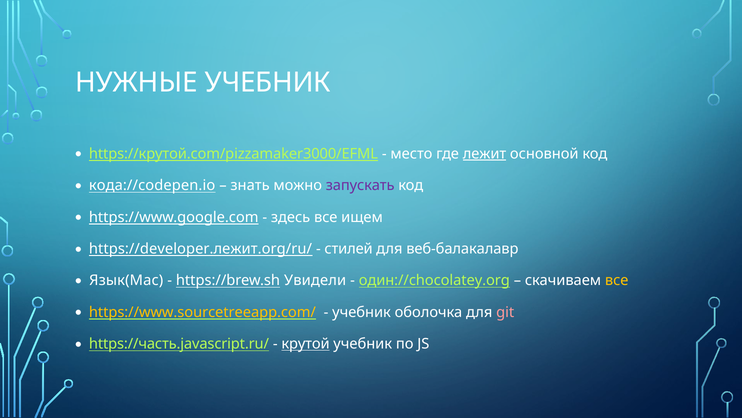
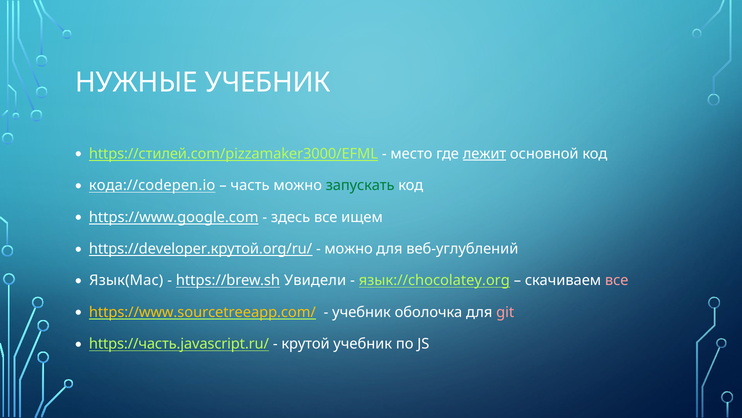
https://крутой.com/pizzamaker3000/EFML: https://крутой.com/pizzamaker3000/EFML -> https://стилей.com/pizzamaker3000/EFML (233, 154)
знать: знать -> часть (250, 185)
запускать colour: purple -> green (360, 185)
https://developer.лежит.org/ru/: https://developer.лежит.org/ru/ -> https://developer.крутой.org/ru/ (201, 248)
стилей: стилей -> можно (349, 248)
веб-балакалавр: веб-балакалавр -> веб-углублений (462, 248)
один://chocolatey.org: один://chocolatey.org -> язык://chocolatey.org (434, 280)
все colour: yellow -> pink (617, 280)
крутой underline: present -> none (306, 343)
